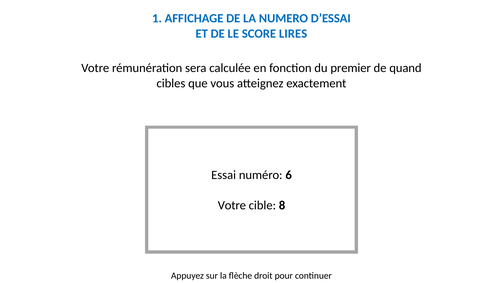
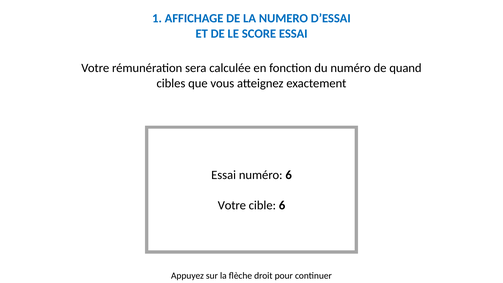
SCORE LIRES: LIRES -> ESSAI (293, 34)
du premier: premier -> numéro (351, 68)
cible 8: 8 -> 6 (282, 205)
